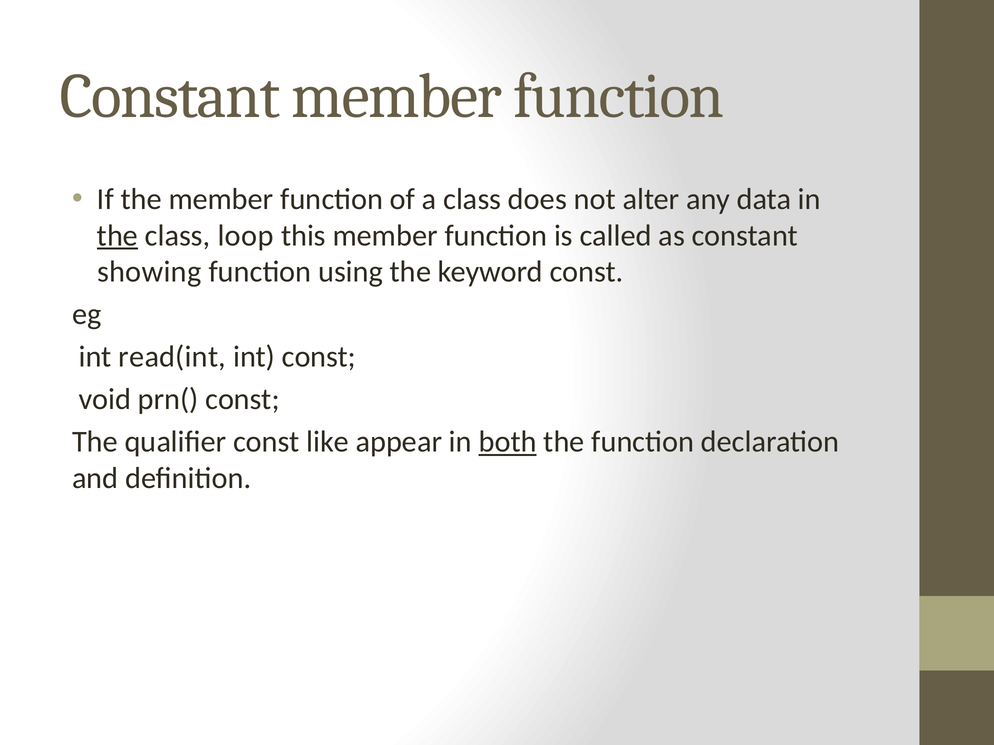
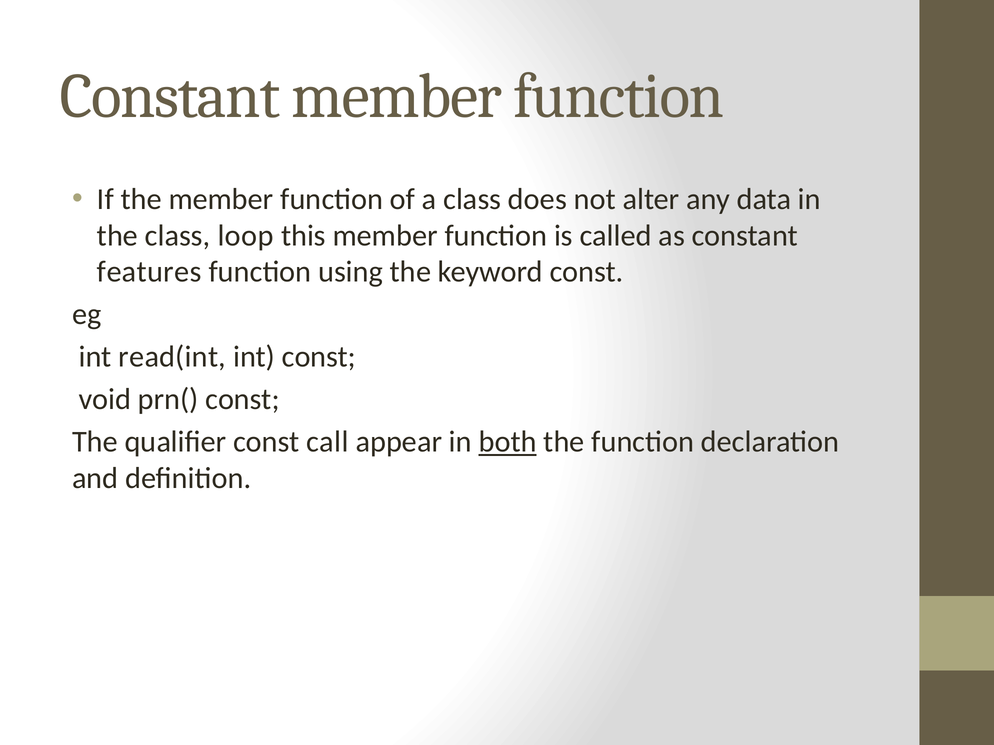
the underline: present -> none (117, 236)
showing: showing -> features (149, 272)
like: like -> call (327, 442)
